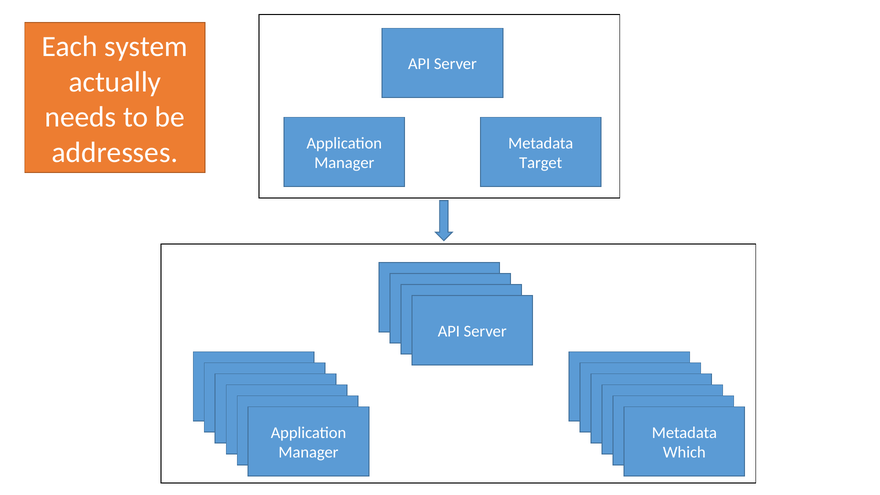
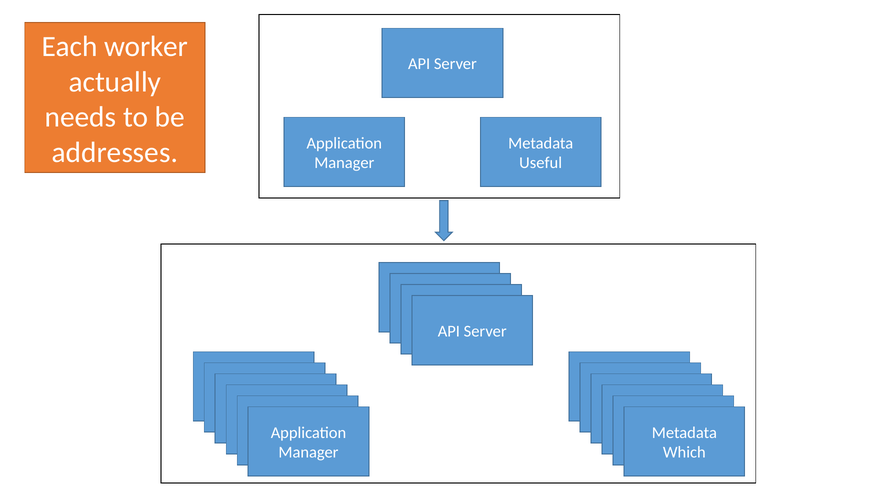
system: system -> worker (146, 47)
Target: Target -> Useful (541, 163)
